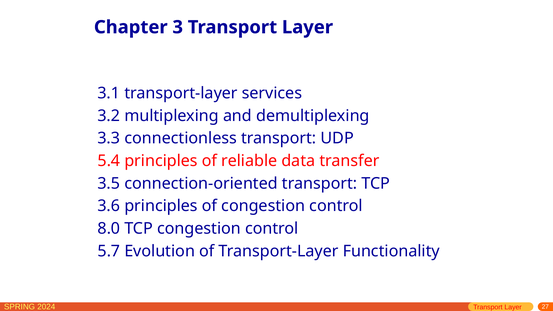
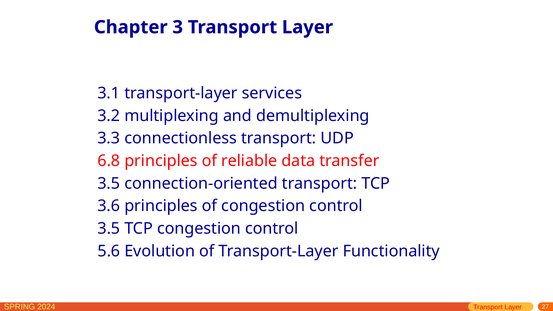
5.4: 5.4 -> 6.8 (109, 161)
8.0: 8.0 -> 3.5 (109, 229)
5.7: 5.7 -> 5.6 (109, 251)
